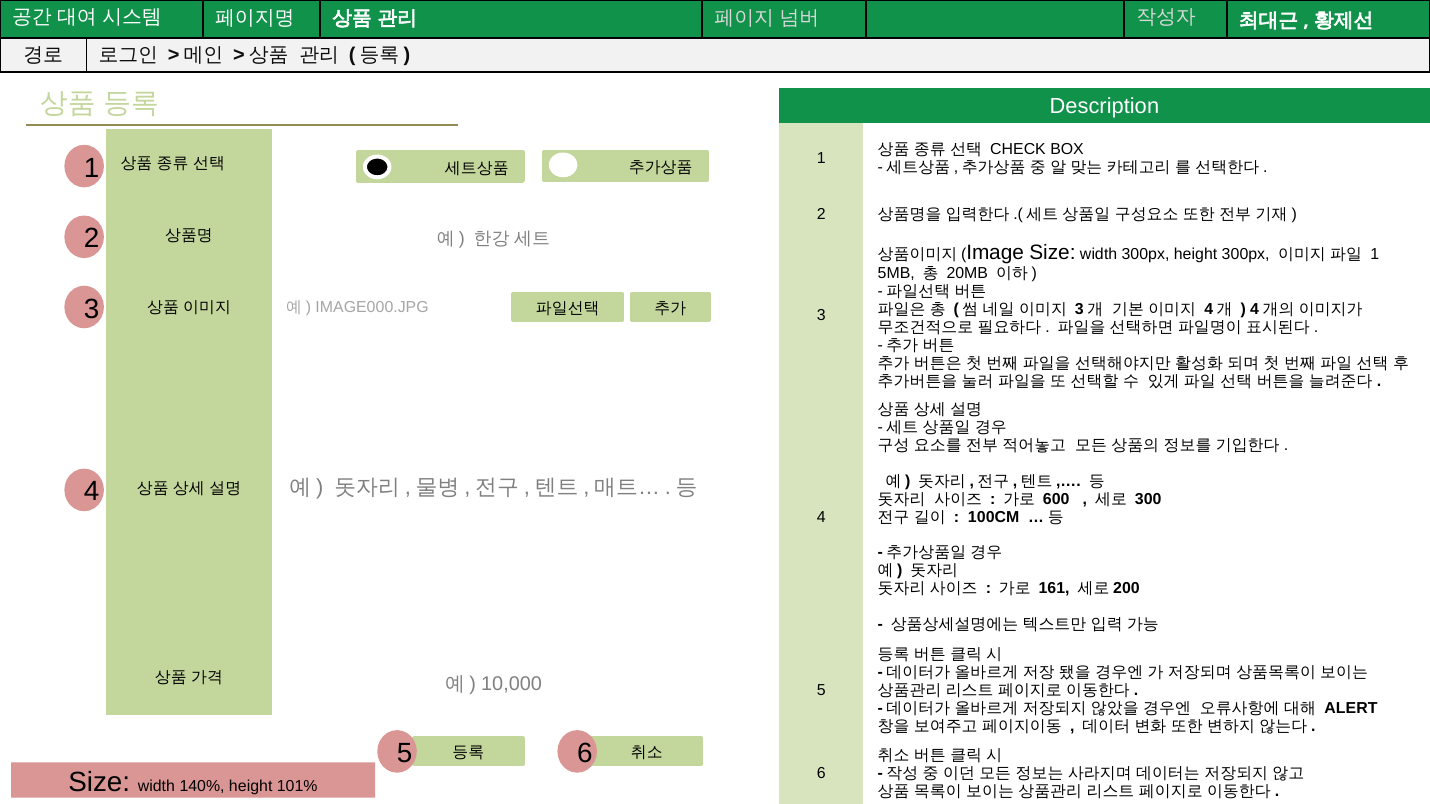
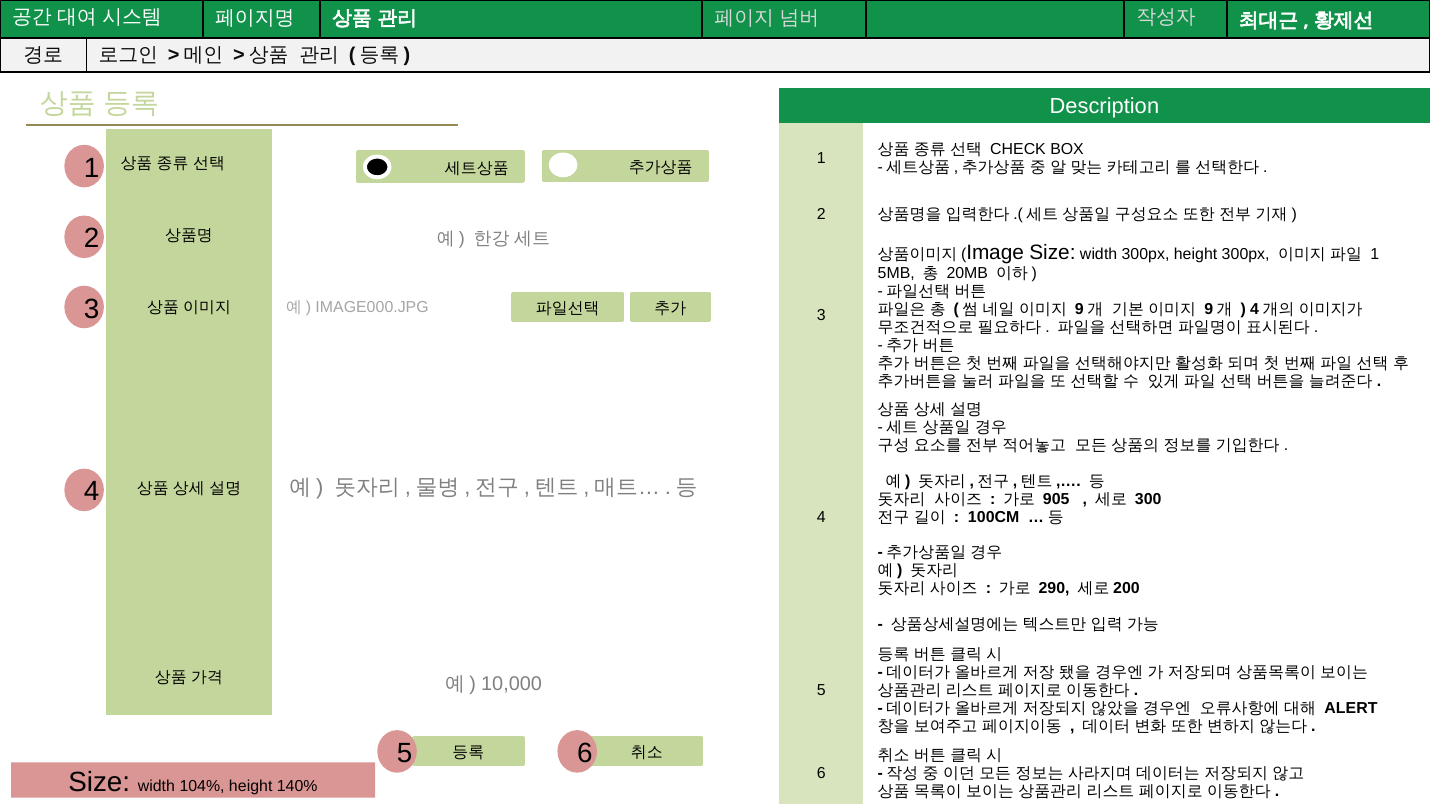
3: 3 -> 9 (1079, 310)
4: 4 -> 9 (1209, 310)
600: 600 -> 905 (1056, 499)
161: 161 -> 290 (1054, 589)
140%: 140% -> 104% (202, 786)
101%: 101% -> 140% (297, 786)
